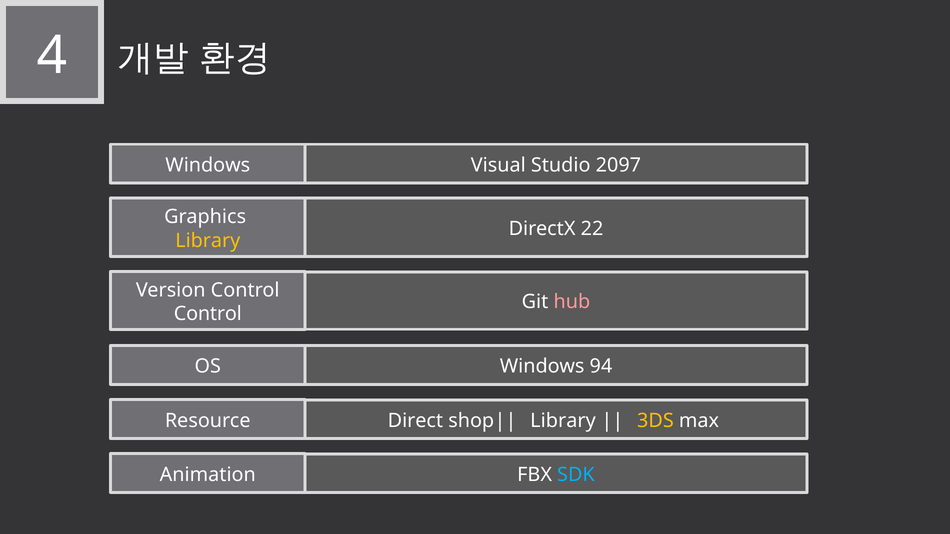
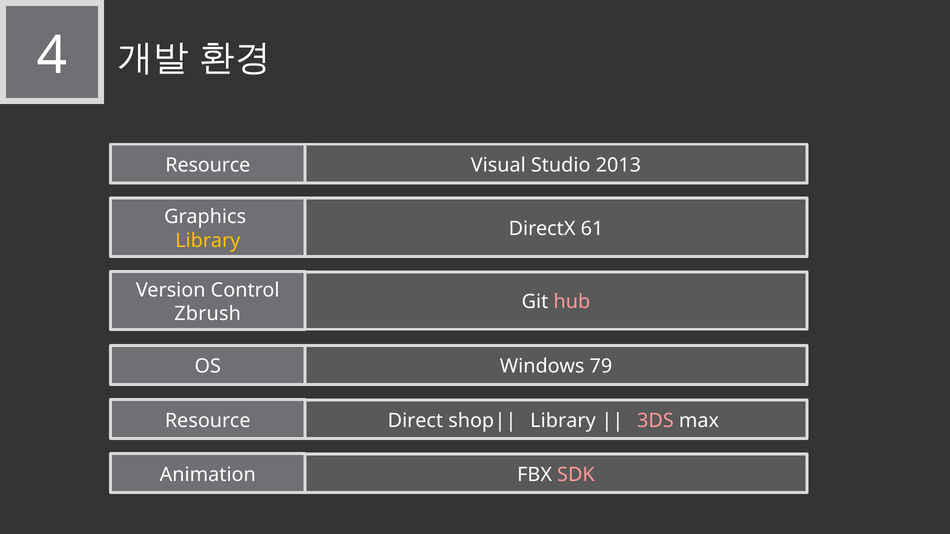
Windows: Windows -> Resource (208, 165)
2097: 2097 -> 2013 (618, 165)
22: 22 -> 61 (592, 229)
Control: Control -> Zbrush (208, 314)
94: 94 -> 79 (601, 366)
3DS colour: yellow -> pink (655, 421)
SDK colour: light blue -> pink (576, 475)
